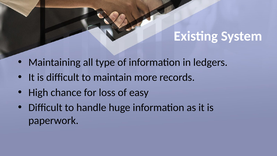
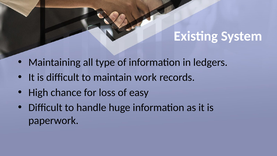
more: more -> work (146, 77)
